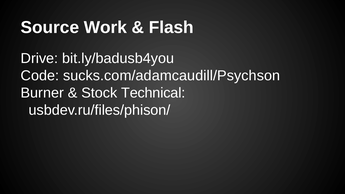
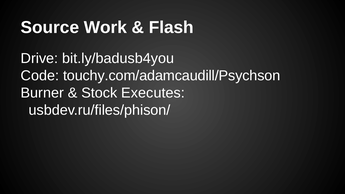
sucks.com/adamcaudill/Psychson: sucks.com/adamcaudill/Psychson -> touchy.com/adamcaudill/Psychson (172, 76)
Technical: Technical -> Executes (153, 93)
